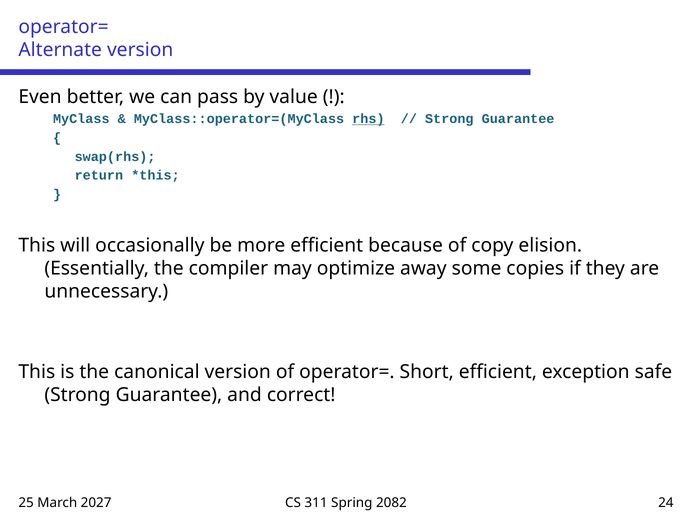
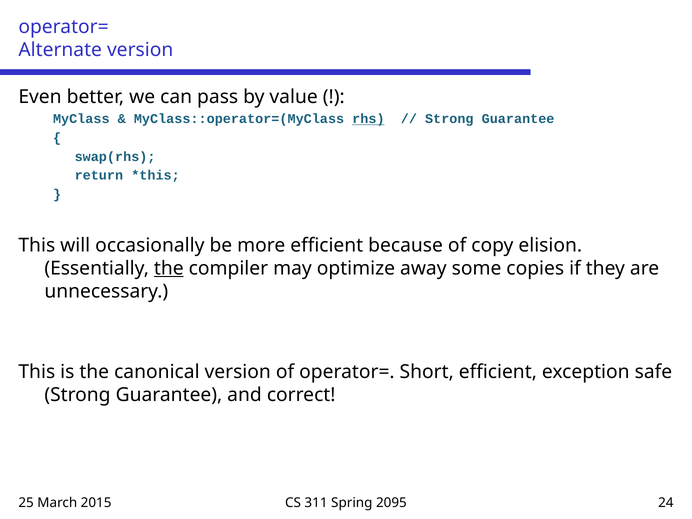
the underline: none -> present (169, 268)
2027: 2027 -> 2015 (96, 503)
2082: 2082 -> 2095 (391, 503)
